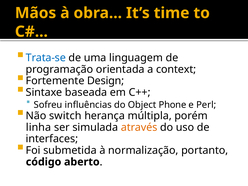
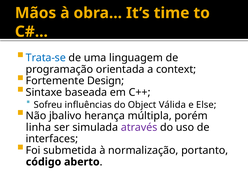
Phone: Phone -> Válida (172, 105)
Perl: Perl -> Else (206, 105)
switch: switch -> jbalivo (65, 116)
através colour: orange -> purple (139, 127)
